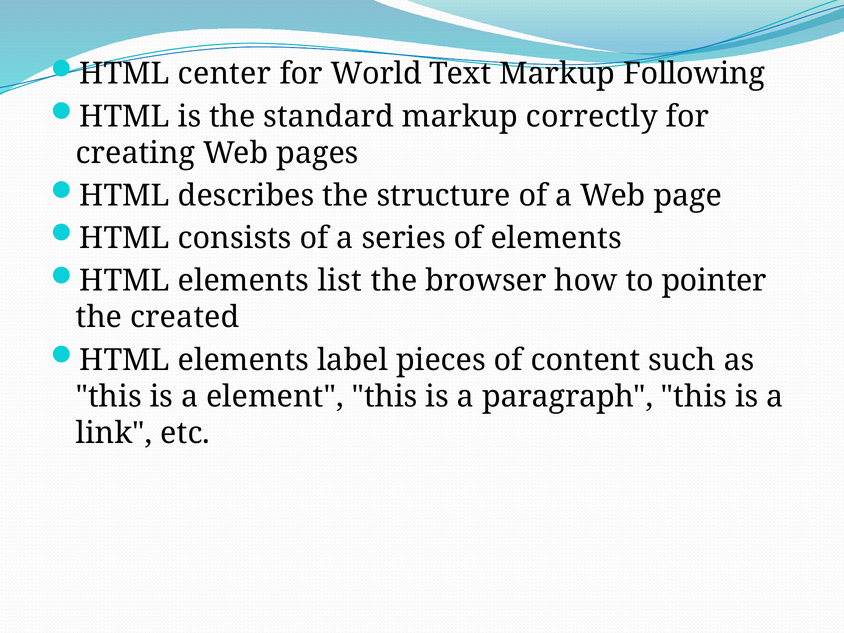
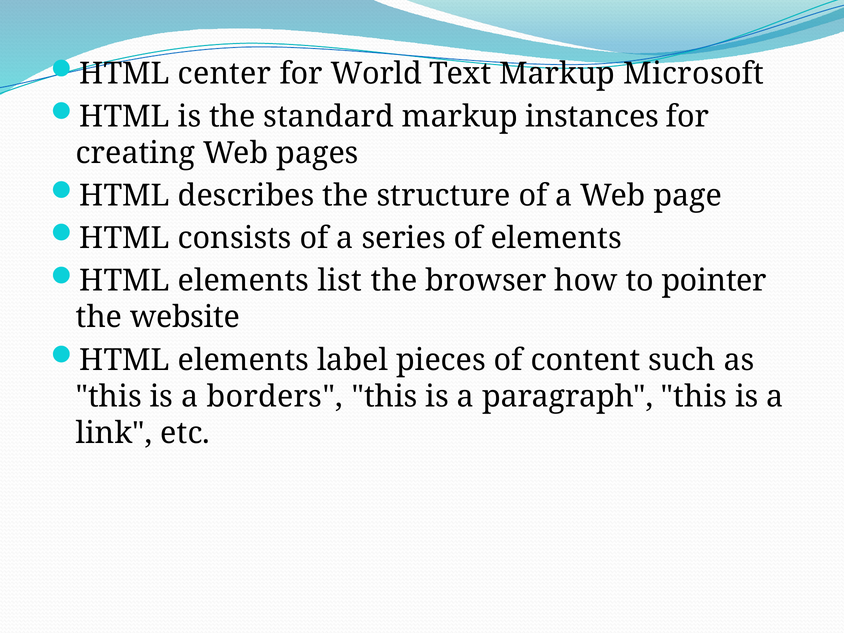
Following: Following -> Microsoft (694, 74)
correctly: correctly -> instances (592, 116)
created: created -> website (185, 317)
element: element -> borders (275, 397)
